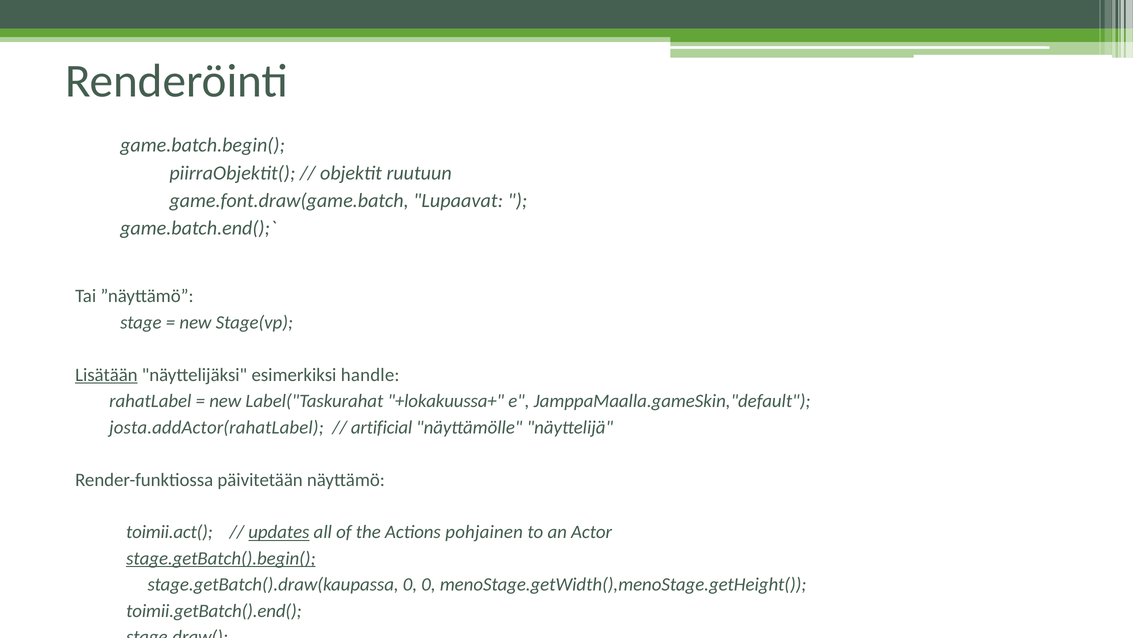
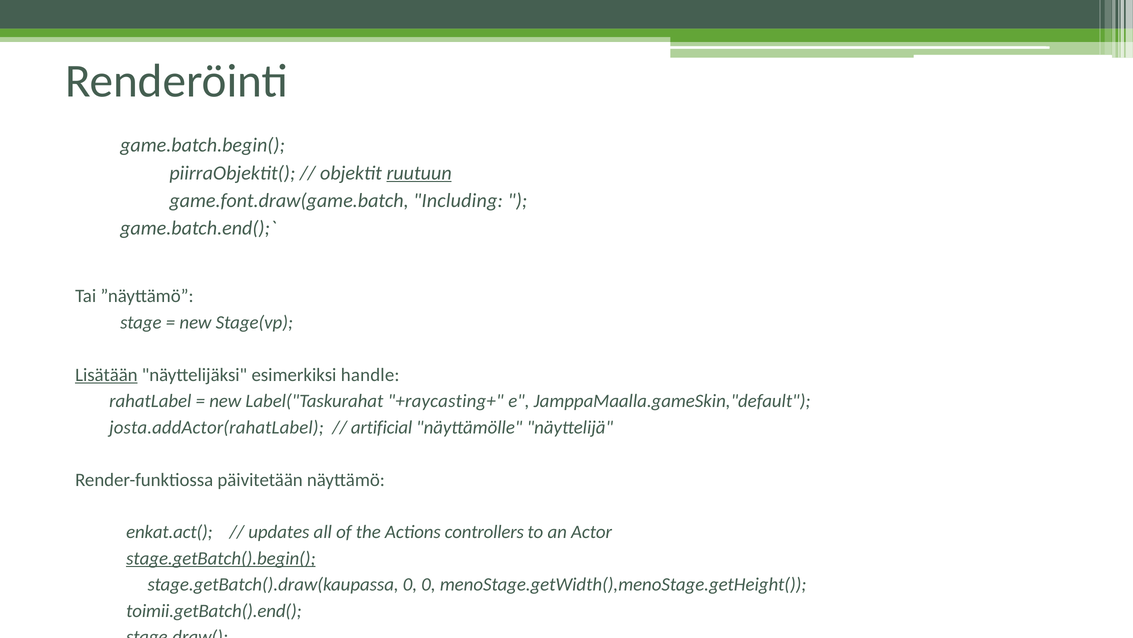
ruutuun underline: none -> present (419, 173)
Lupaavat: Lupaavat -> Including (458, 200)
+lokakuussa+: +lokakuussa+ -> +raycasting+ (446, 401)
toimii.act(: toimii.act( -> enkat.act( (169, 532)
updates underline: present -> none (279, 532)
pohjainen: pohjainen -> controllers (484, 532)
